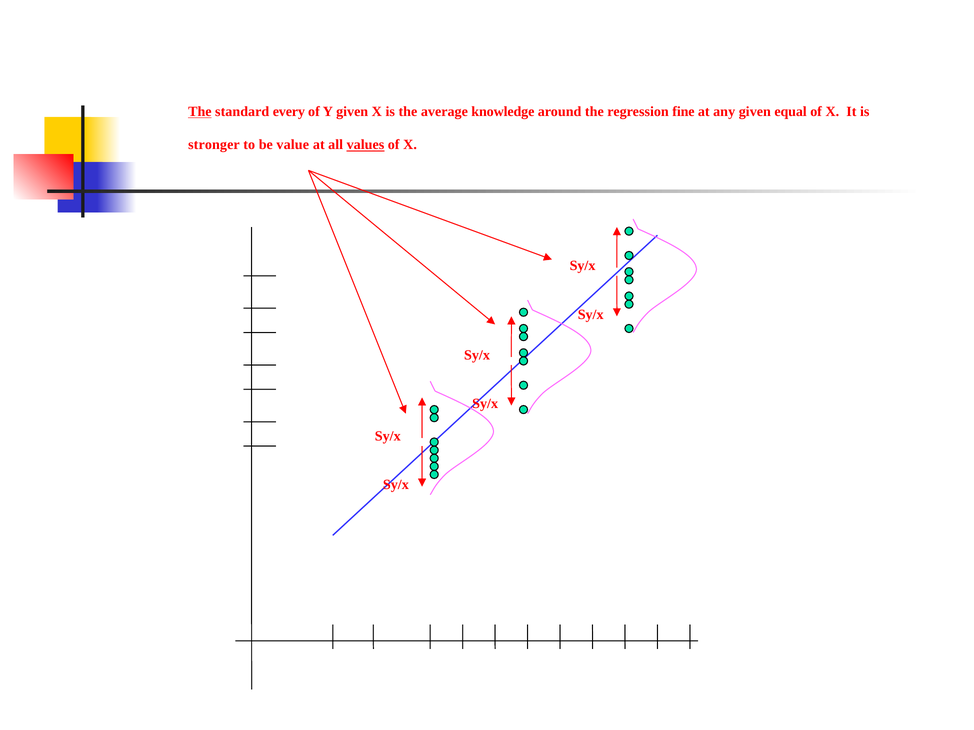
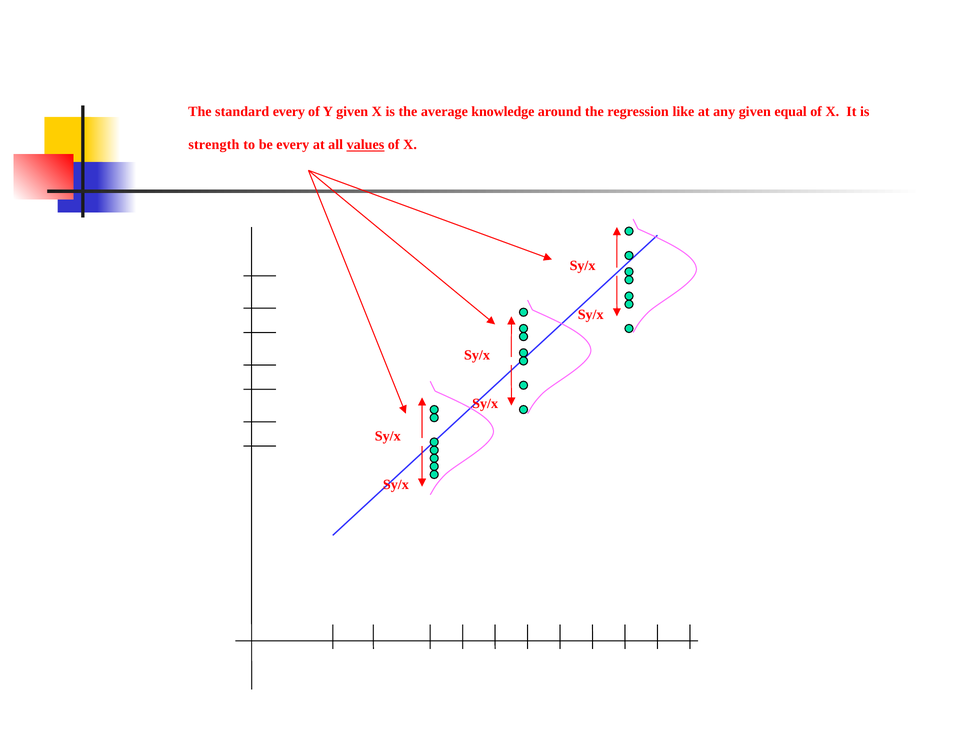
The underline: present -> none (200, 112)
fine: fine -> like (683, 112)
stronger: stronger -> strength (214, 145)
be value: value -> every (293, 145)
